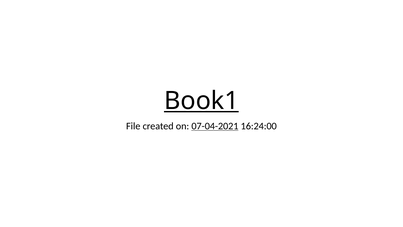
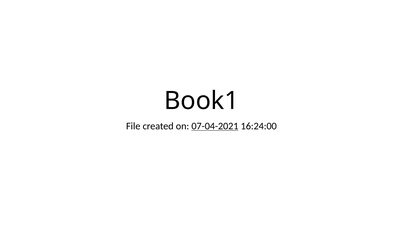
Book1 underline: present -> none (201, 101)
